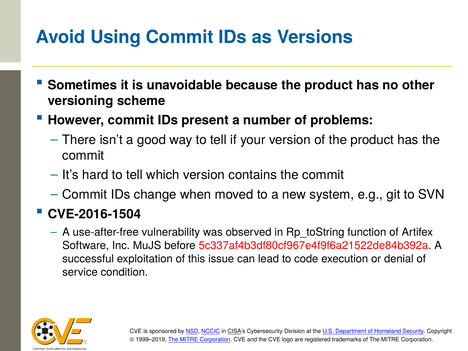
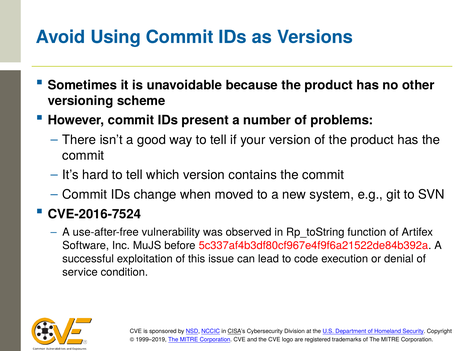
CVE-2016-1504: CVE-2016-1504 -> CVE-2016-7524 (94, 214)
